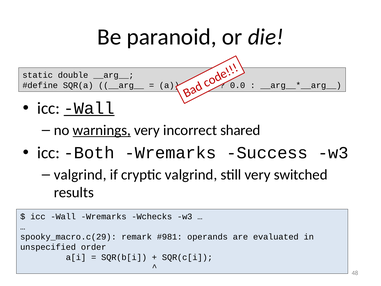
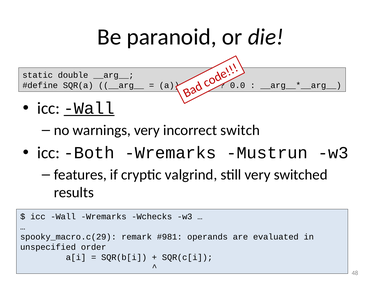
warnings underline: present -> none (102, 130)
shared: shared -> switch (240, 130)
Success: Success -> Mustrun (267, 153)
valgrind: valgrind -> features (80, 175)
